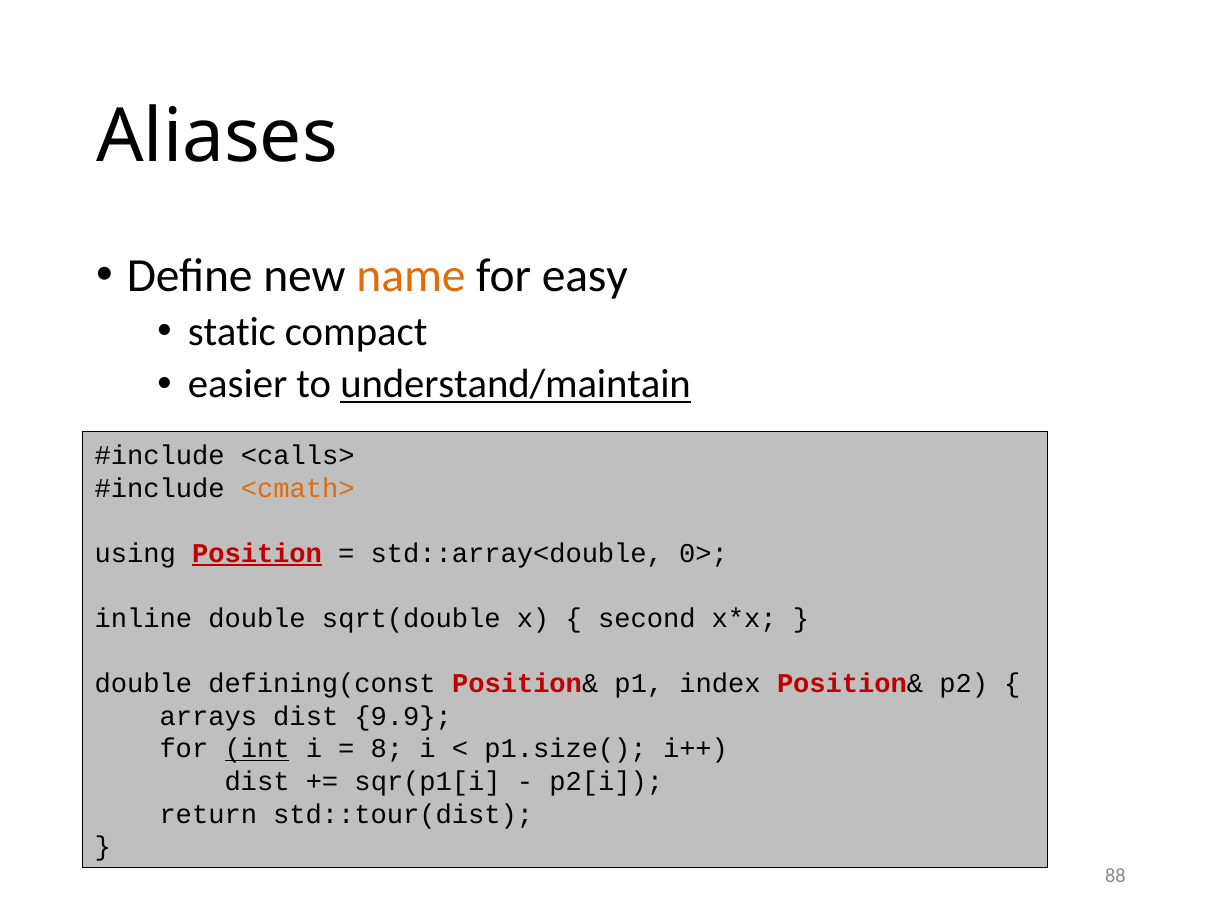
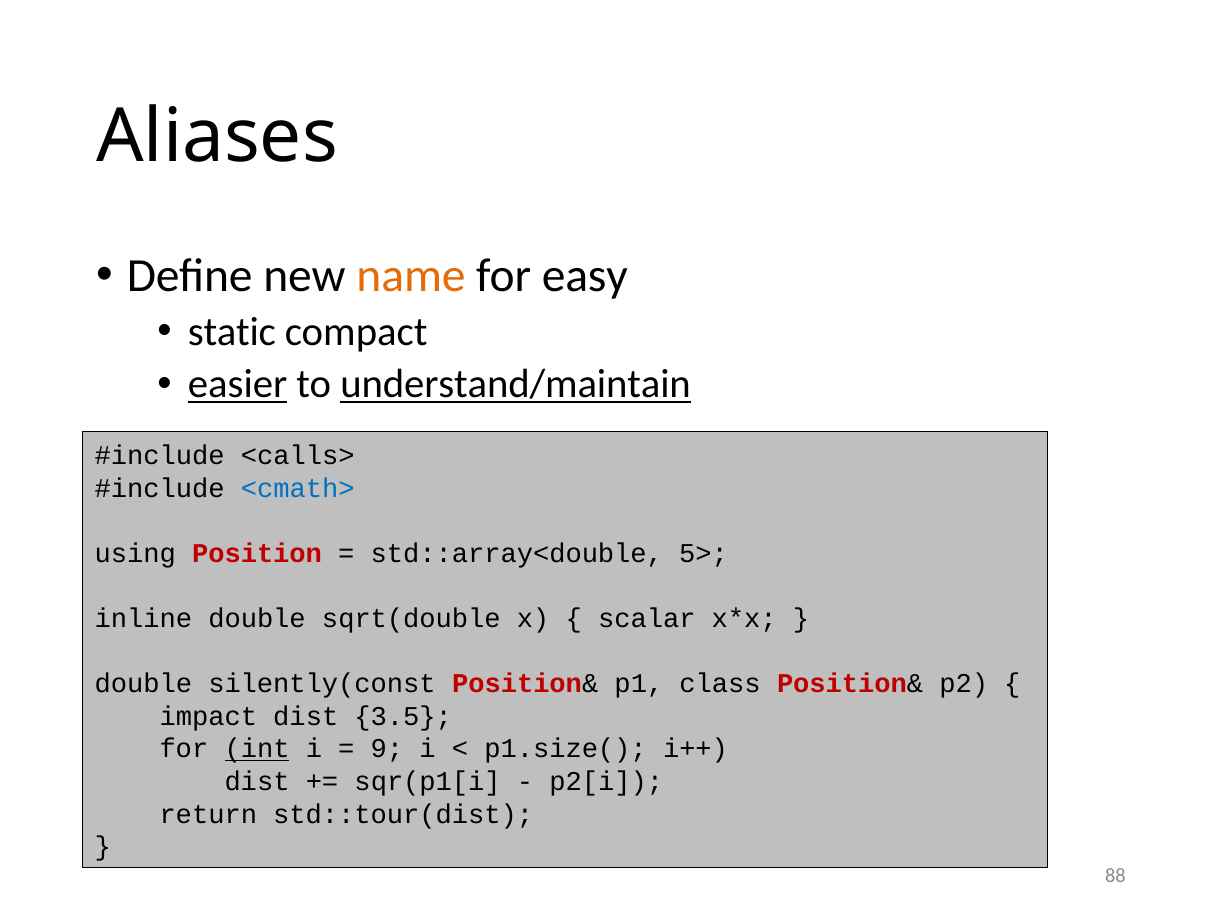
easier underline: none -> present (238, 384)
<cmath> colour: orange -> blue (298, 488)
Position underline: present -> none (257, 553)
0>: 0> -> 5> (704, 553)
second: second -> scalar (647, 618)
defining(const: defining(const -> silently(const (322, 683)
index: index -> class (720, 683)
arrays: arrays -> impact (208, 716)
9.9: 9.9 -> 3.5 (403, 716)
8: 8 -> 9 (387, 748)
